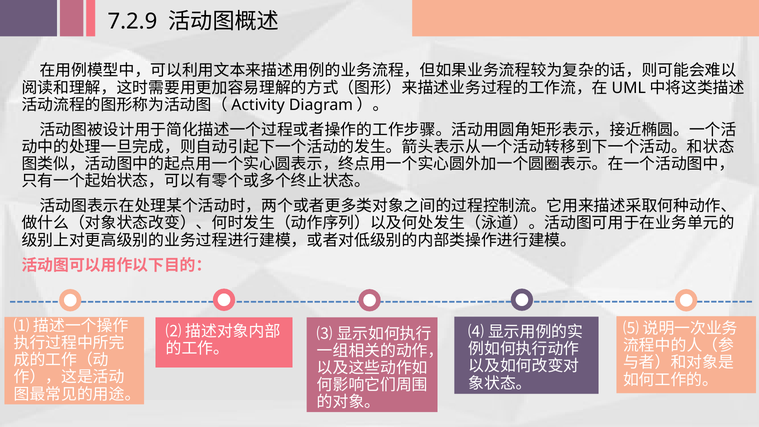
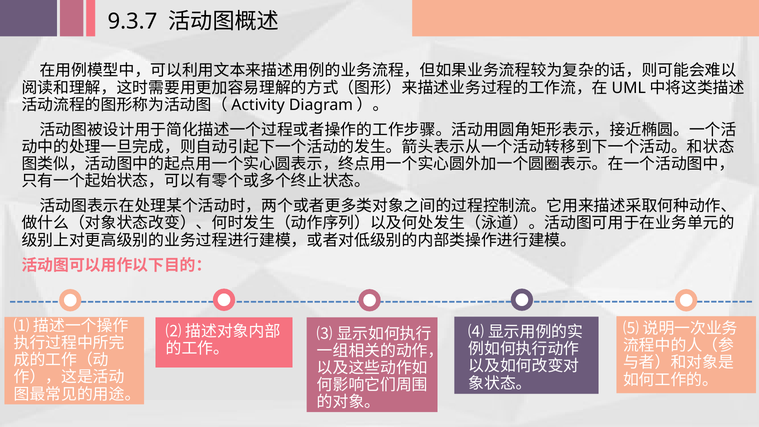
7.2.9: 7.2.9 -> 9.3.7 (132, 21)
